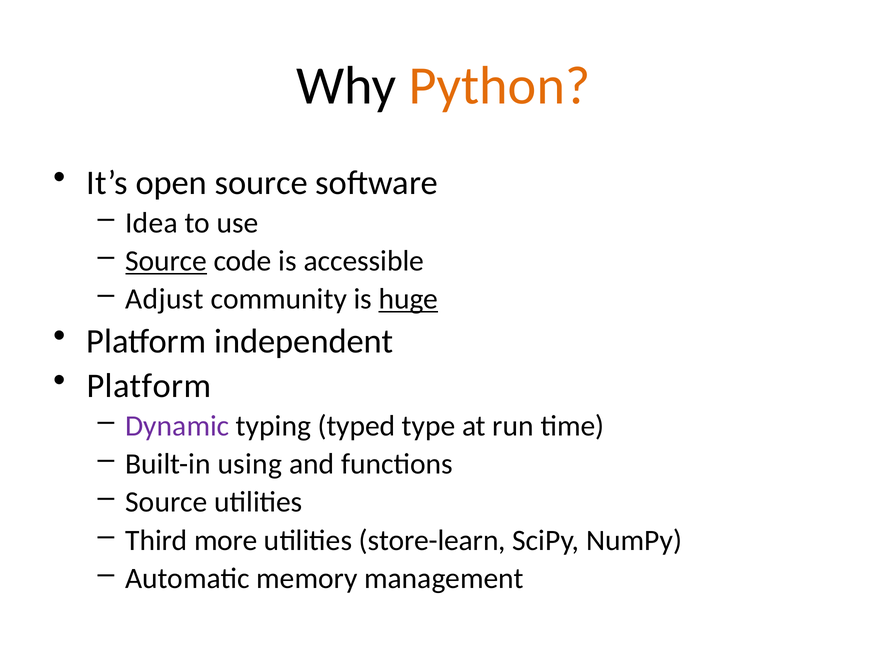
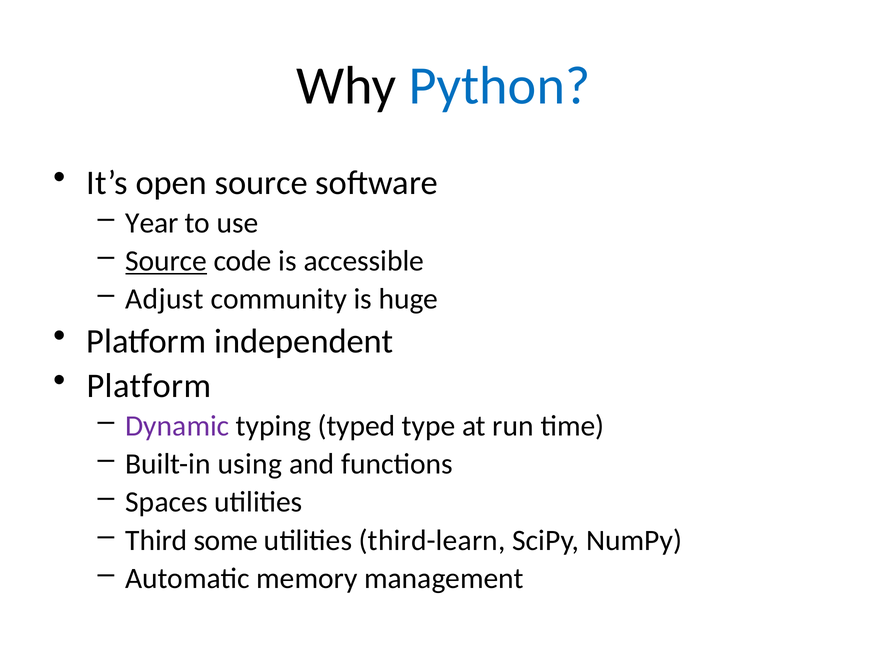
Python colour: orange -> blue (499, 86)
Idea: Idea -> Year (152, 223)
huge underline: present -> none (408, 299)
Source: Source -> Spaces (166, 502)
more: more -> some (226, 540)
store-learn: store-learn -> third-learn (432, 540)
